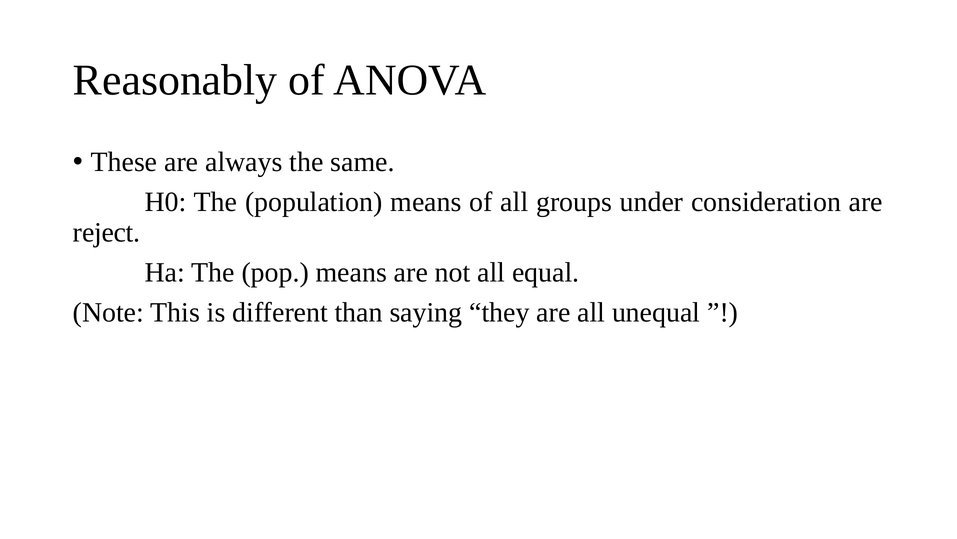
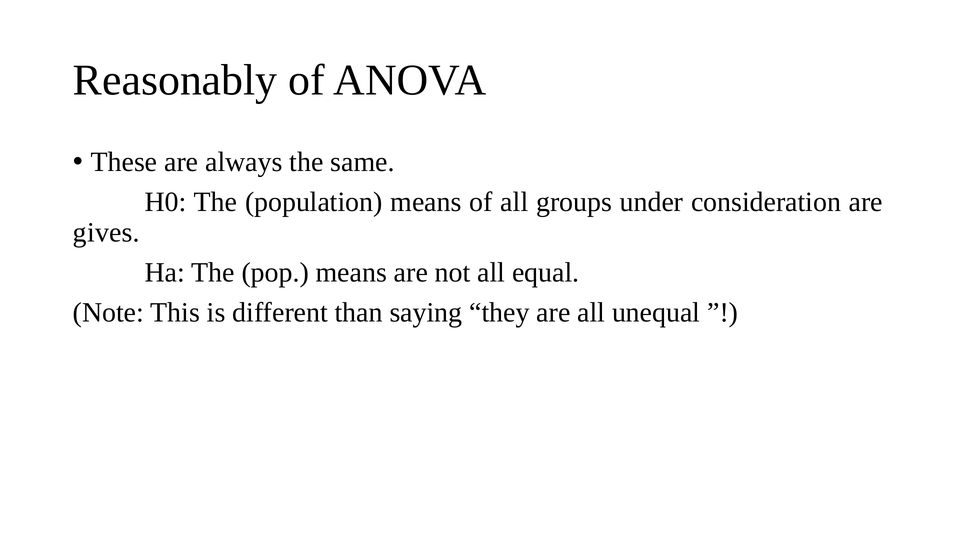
reject: reject -> gives (106, 232)
